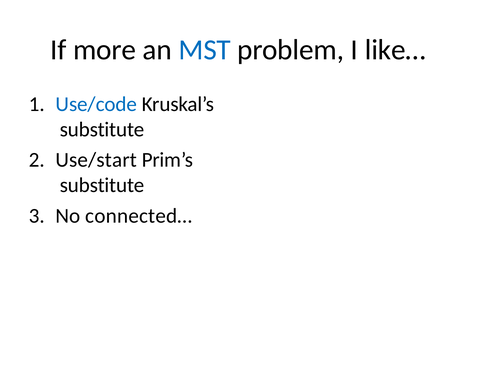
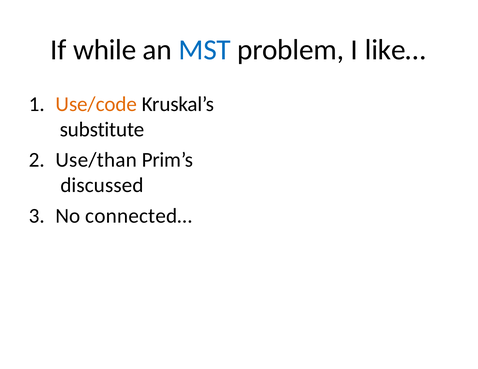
more: more -> while (105, 50)
Use/code colour: blue -> orange (96, 104)
Use/start: Use/start -> Use/than (96, 160)
substitute: substitute -> discussed (102, 185)
